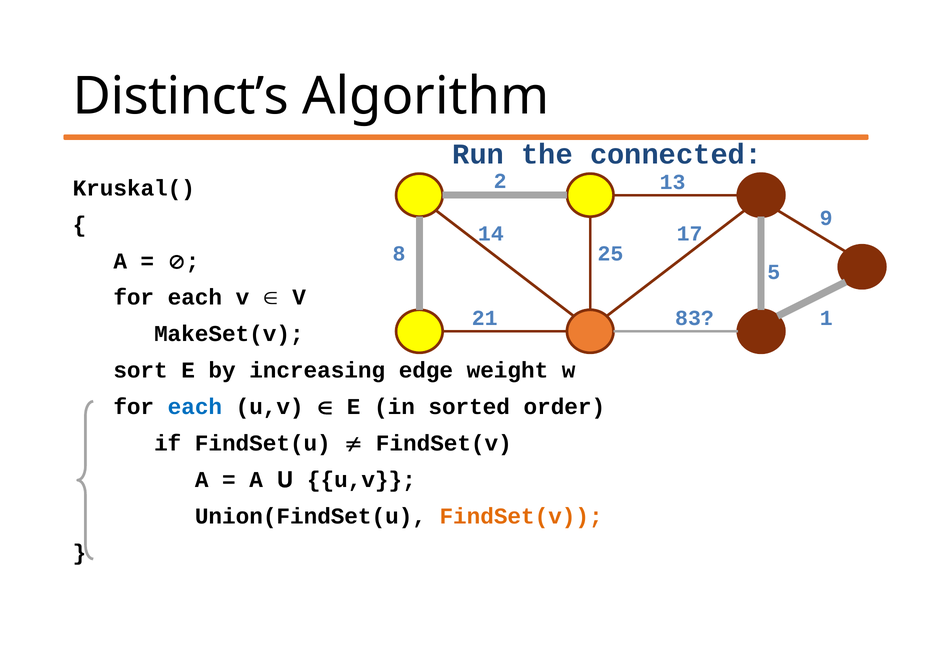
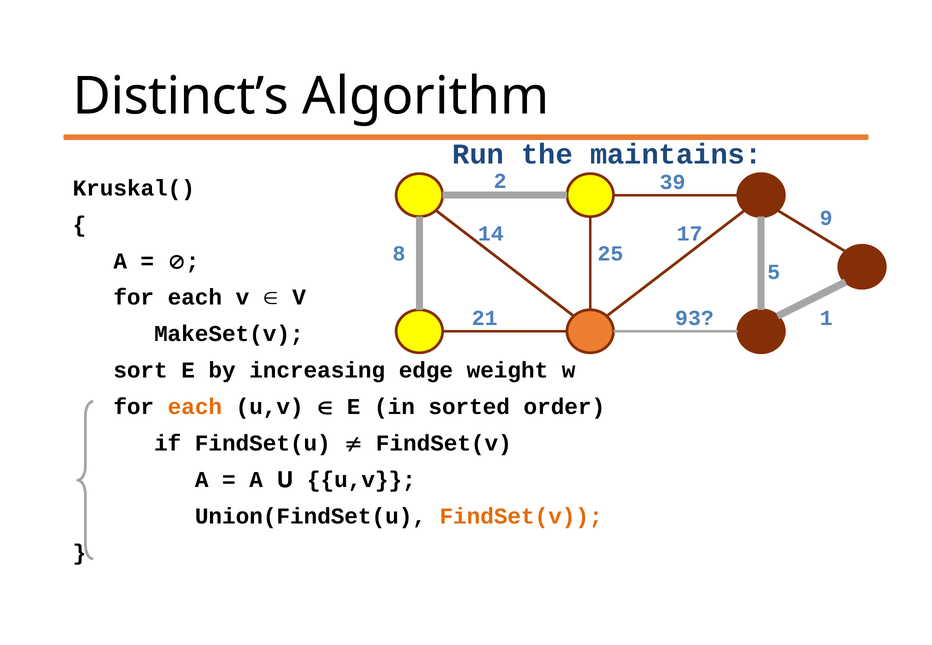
connected: connected -> maintains (676, 154)
13: 13 -> 39 (673, 182)
83: 83 -> 93 (694, 318)
each colour: blue -> orange (195, 407)
